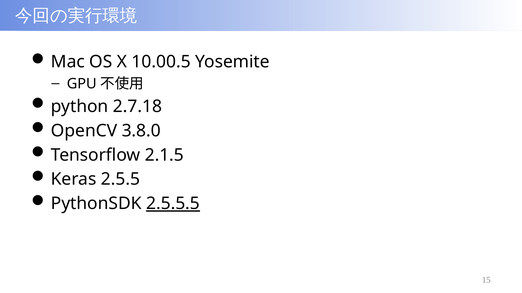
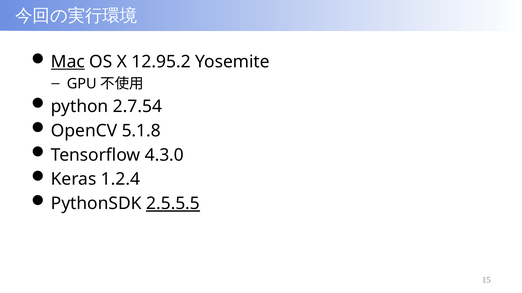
Mac underline: none -> present (68, 62)
10.00.5: 10.00.5 -> 12.95.2 (161, 62)
2.7.18: 2.7.18 -> 2.7.54 (137, 107)
3.8.0: 3.8.0 -> 5.1.8 (141, 131)
2.1.5: 2.1.5 -> 4.3.0 (164, 155)
2.5.5: 2.5.5 -> 1.2.4 (121, 180)
